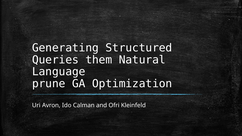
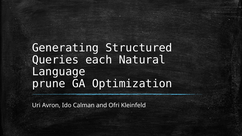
them: them -> each (99, 60)
